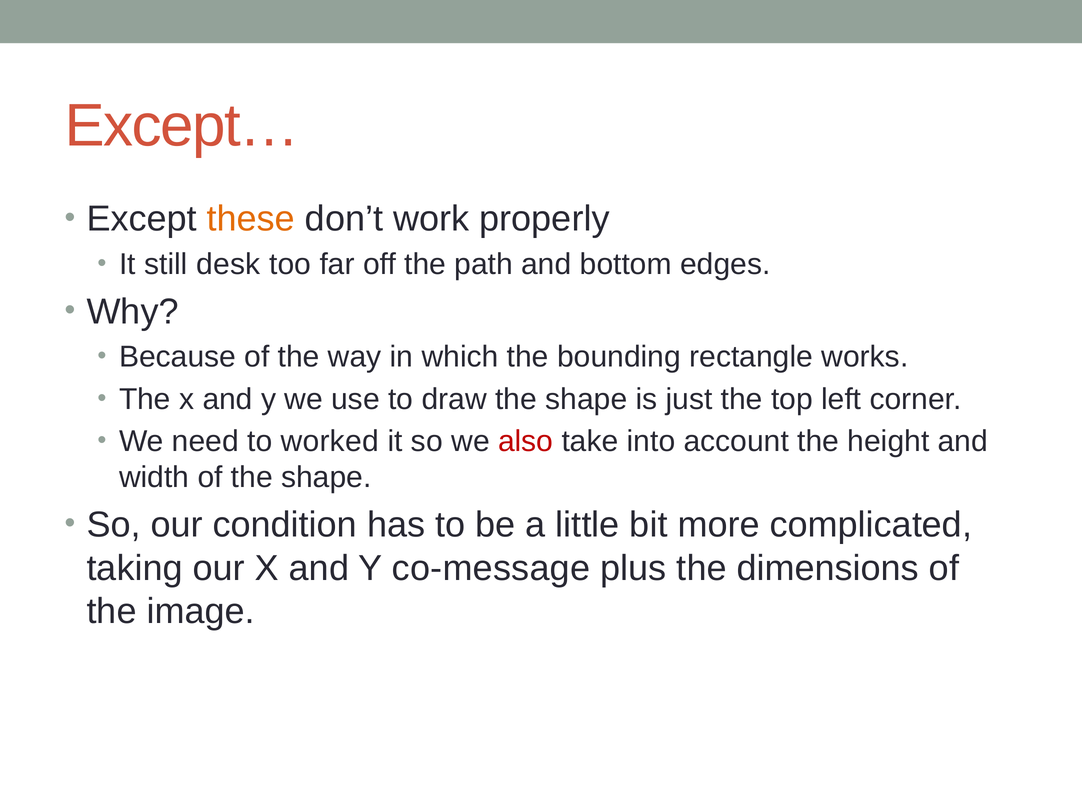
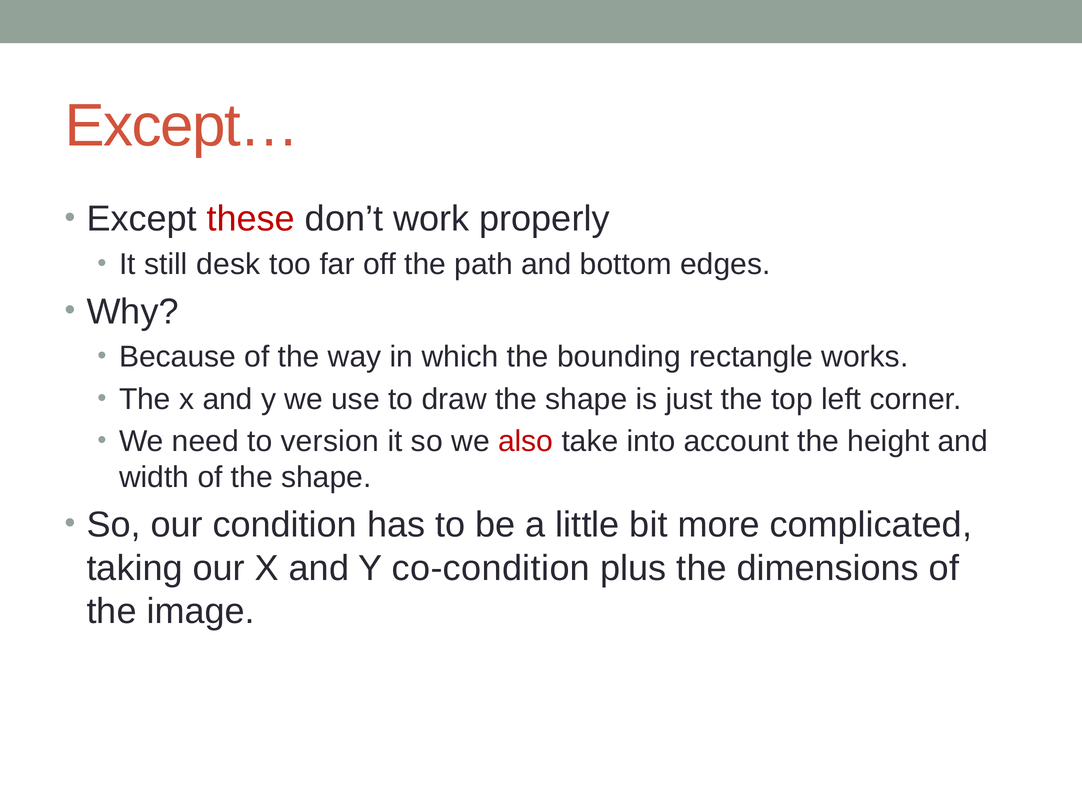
these colour: orange -> red (251, 219)
worked: worked -> version (330, 441)
co-message: co-message -> co-condition (491, 568)
